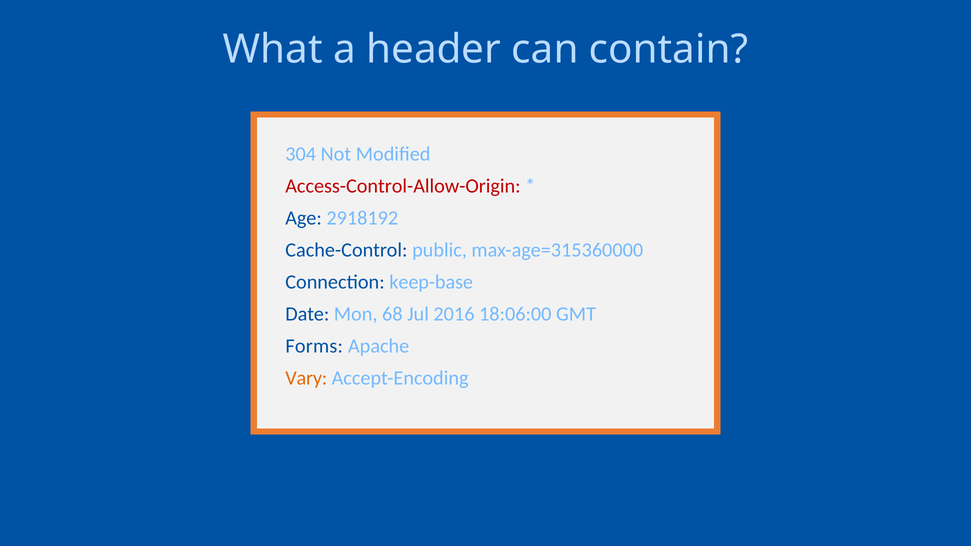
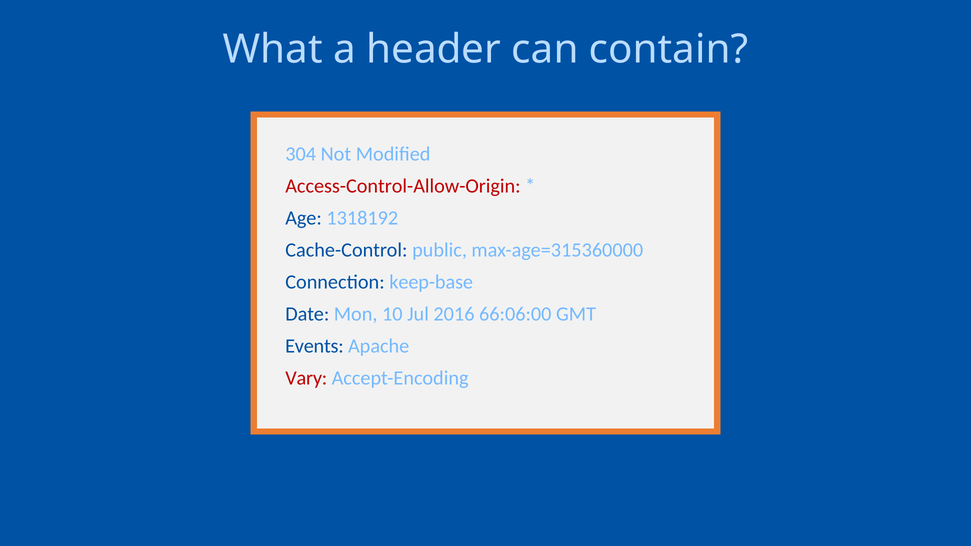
2918192: 2918192 -> 1318192 (362, 218)
68: 68 -> 10 (392, 314)
18:06:00: 18:06:00 -> 66:06:00 (515, 314)
Forms: Forms -> Events (314, 346)
Vary colour: orange -> red (306, 378)
